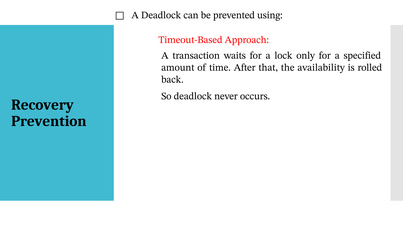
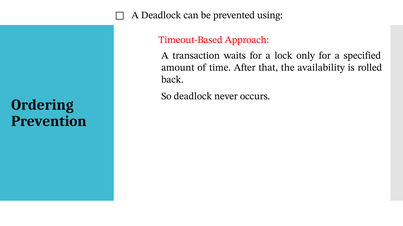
Recovery: Recovery -> Ordering (42, 105)
